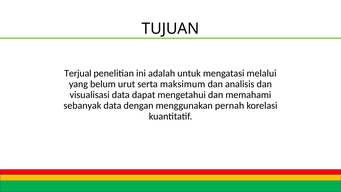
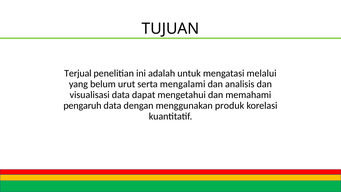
maksimum: maksimum -> mengalami (183, 84)
sebanyak: sebanyak -> pengaruh (82, 106)
pernah: pernah -> produk (230, 106)
